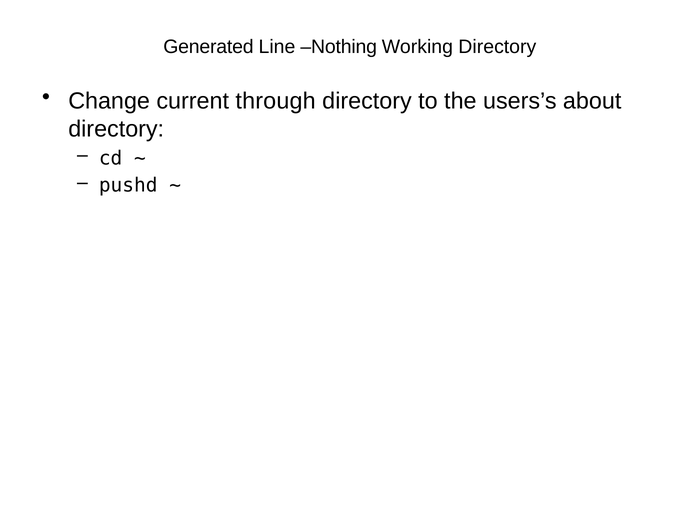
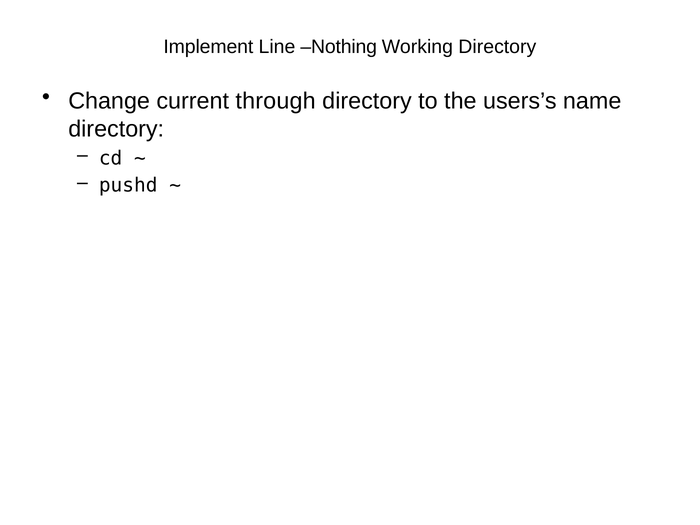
Generated: Generated -> Implement (208, 47)
about: about -> name (592, 101)
